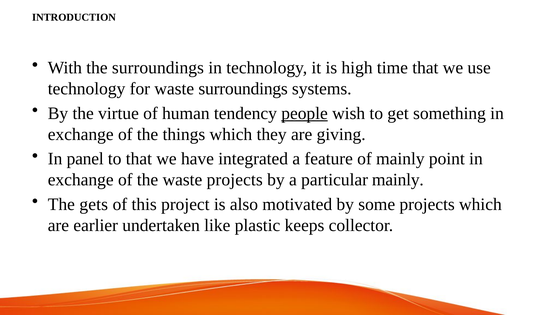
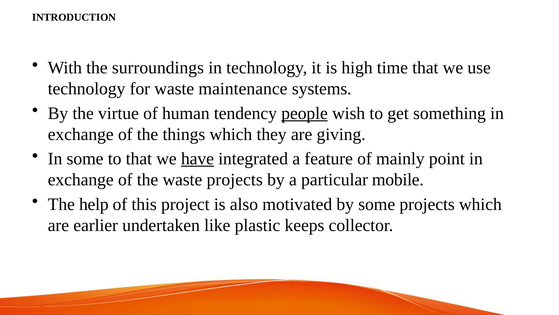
waste surroundings: surroundings -> maintenance (243, 89)
In panel: panel -> some (85, 158)
have underline: none -> present (197, 158)
particular mainly: mainly -> mobile (398, 179)
gets: gets -> help (94, 204)
